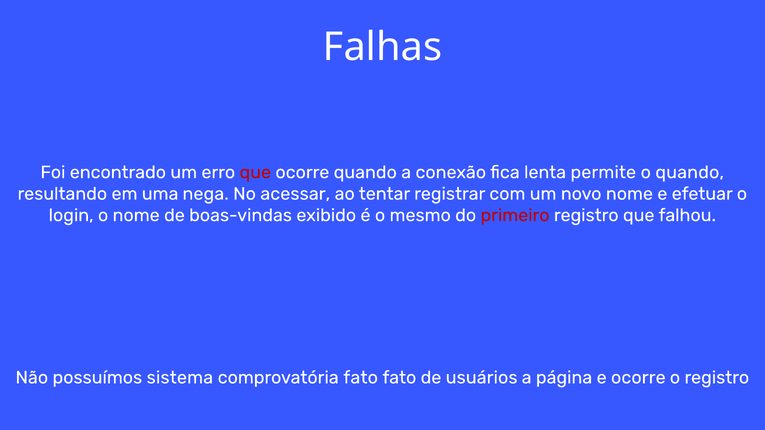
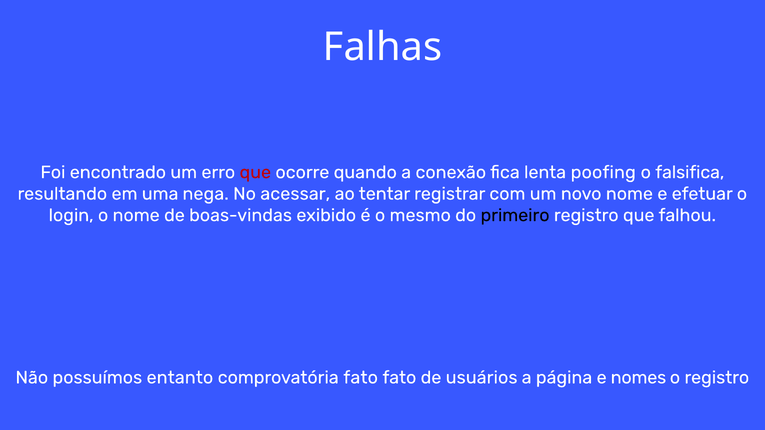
permite: permite -> poofing (603, 172)
o quando: quando -> falsifica (690, 172)
primeiro colour: red -> black (515, 215)
sistema: sistema -> entanto (180, 378)
e ocorre: ocorre -> nomes (638, 378)
